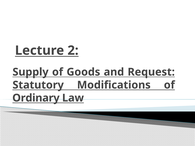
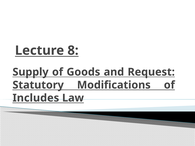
2: 2 -> 8 (73, 51)
Ordinary: Ordinary -> Includes (36, 98)
